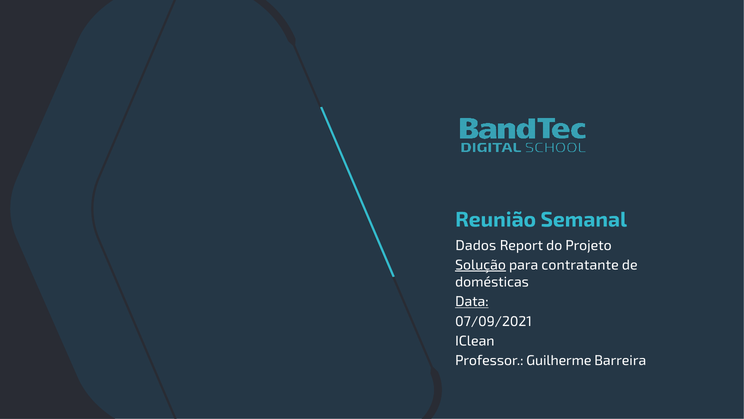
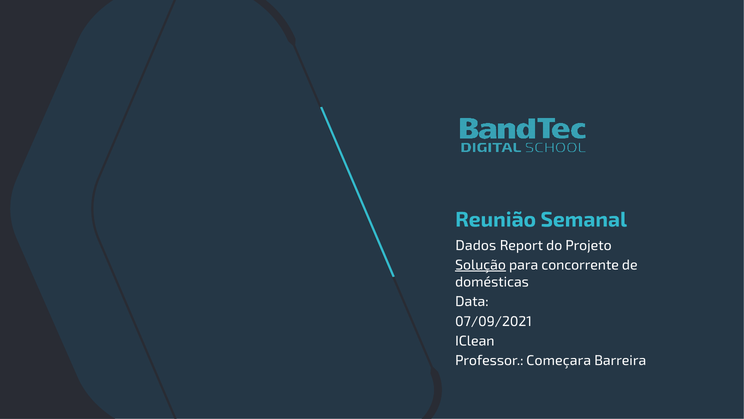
contratante: contratante -> concorrente (580, 265)
Data underline: present -> none (472, 301)
Guilherme: Guilherme -> Começara (559, 360)
